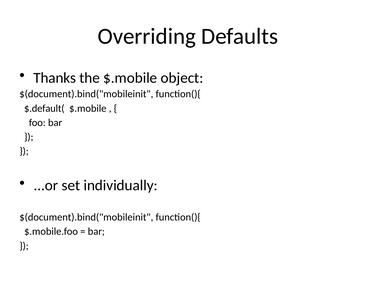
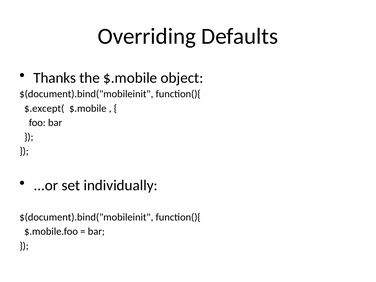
$.default(: $.default( -> $.except( (44, 108)
